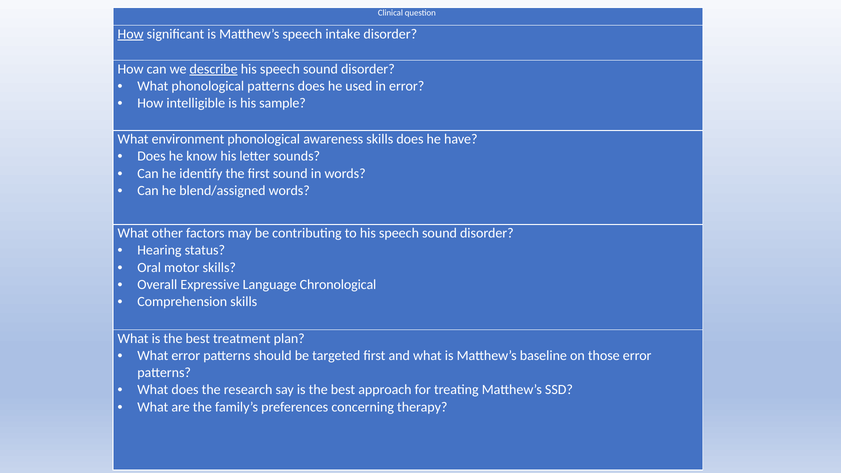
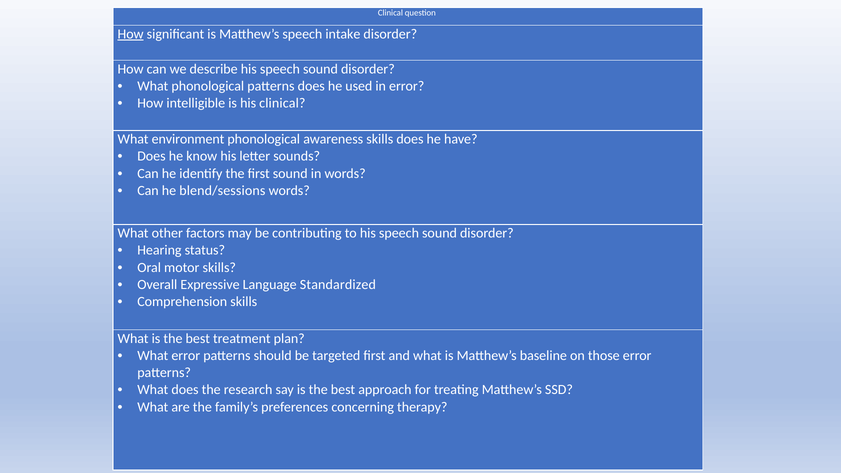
describe underline: present -> none (214, 69)
his sample: sample -> clinical (282, 103)
blend/assigned: blend/assigned -> blend/sessions (222, 191)
Chronological: Chronological -> Standardized (338, 285)
